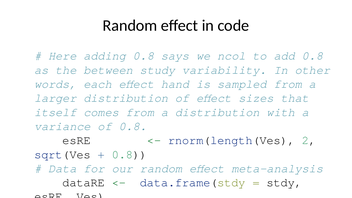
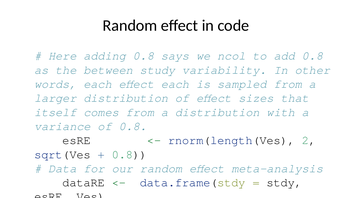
effect hand: hand -> each (175, 84)
